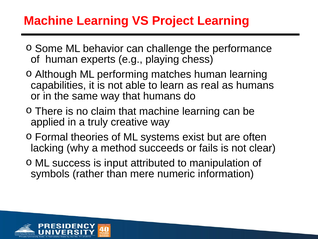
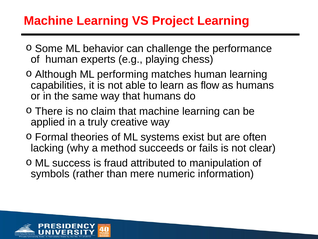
real: real -> flow (210, 85)
input: input -> fraud (116, 163)
